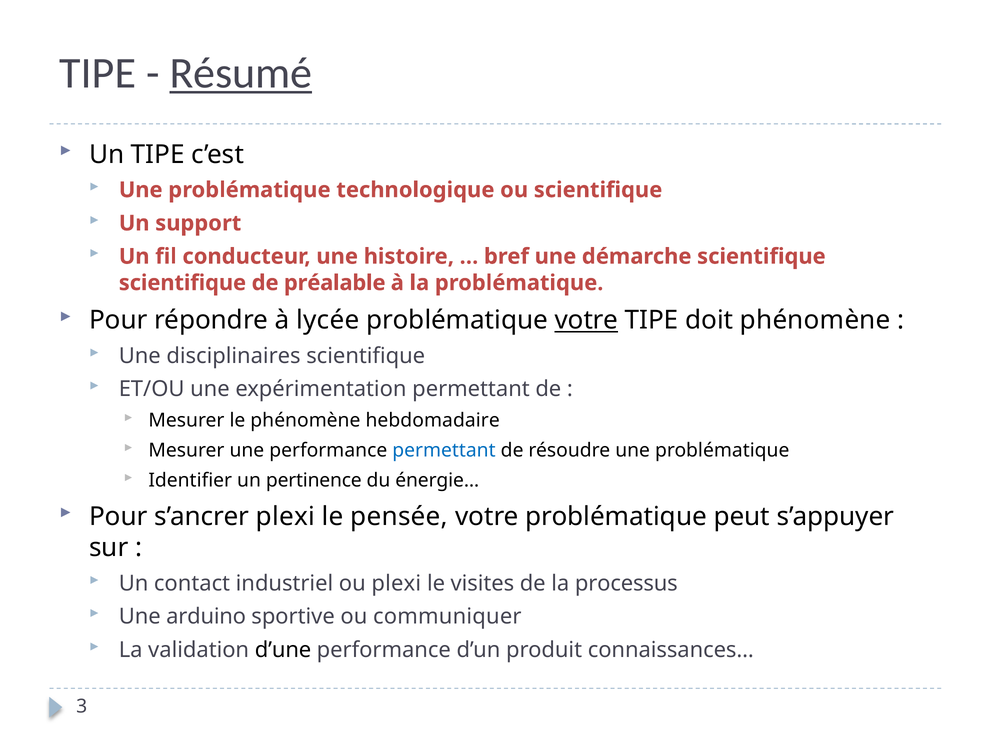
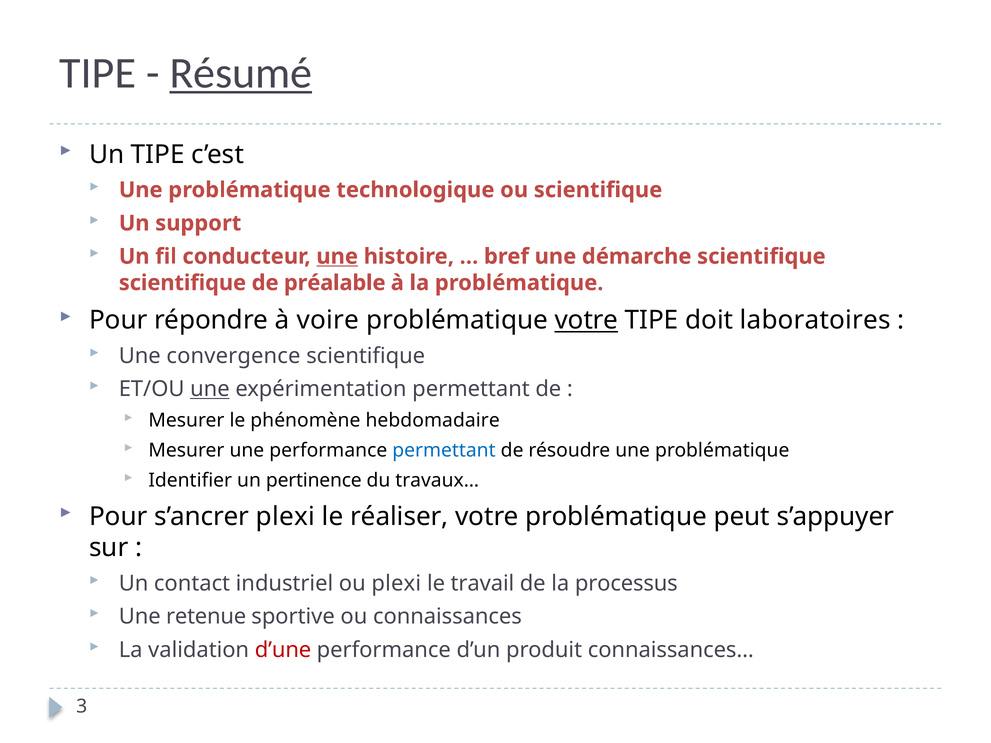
une underline: none -> present (337, 257)
lycée: lycée -> voire (328, 320)
doit phénomène: phénomène -> laboratoires (815, 320)
disciplinaires: disciplinaires -> convergence (233, 356)
une underline: none -> present (210, 389)
énergie…: énergie… -> travaux… (437, 481)
pensée: pensée -> réaliser (399, 517)
visites: visites -> travail (482, 583)
arduino: arduino -> retenue (206, 617)
communiquer: communiquer -> connaissances (447, 617)
d’une colour: black -> red (283, 650)
